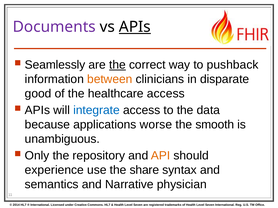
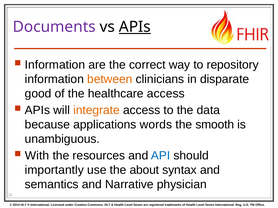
Seamlessly: Seamlessly -> Information (55, 65)
the underline: present -> none (117, 65)
pushback: pushback -> repository (233, 65)
integrate colour: blue -> orange (96, 111)
worse: worse -> words (156, 125)
Only: Only -> With (37, 156)
repository: repository -> resources (99, 156)
API colour: orange -> blue (161, 156)
experience: experience -> importantly (54, 170)
share: share -> about (144, 170)
